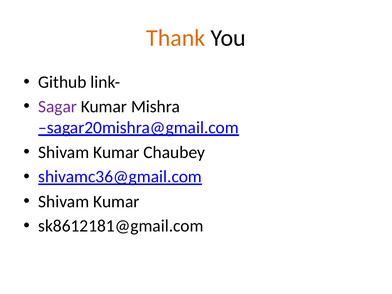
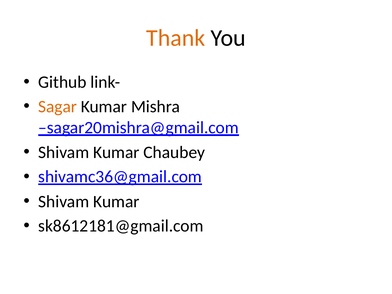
Sagar colour: purple -> orange (58, 107)
